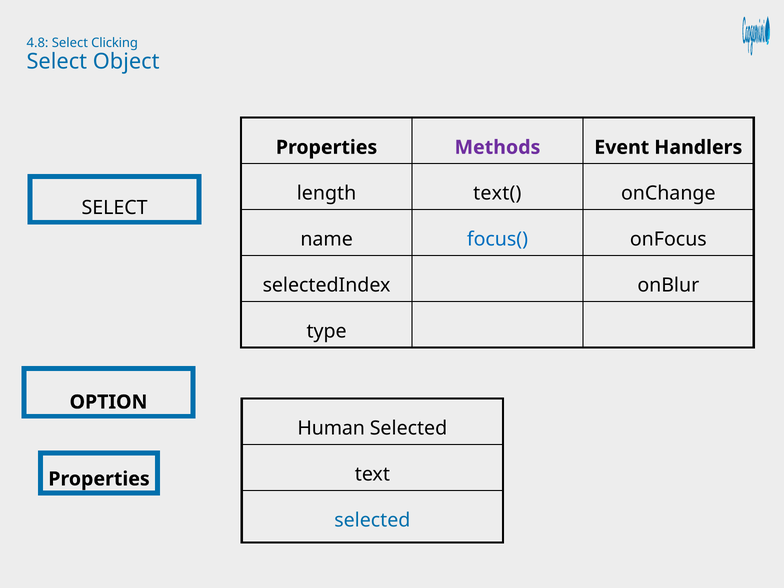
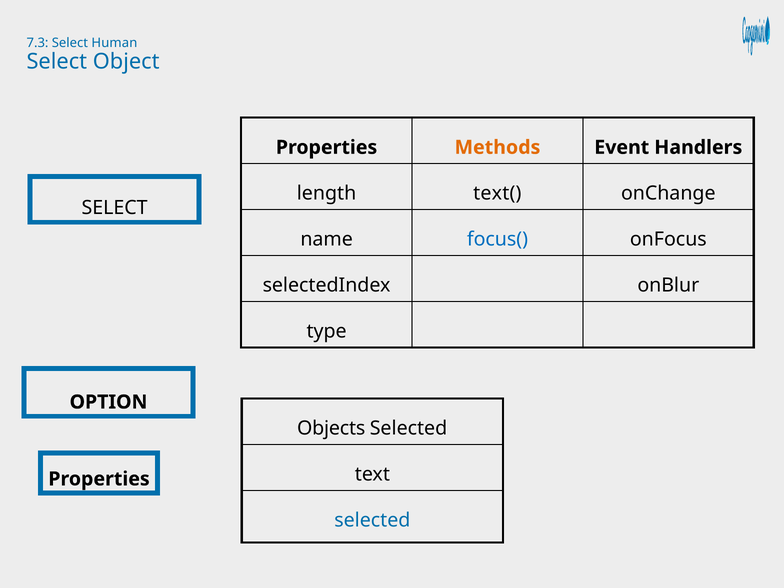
4.8: 4.8 -> 7.3 (38, 43)
Clicking: Clicking -> Human (114, 43)
Methods colour: purple -> orange (497, 147)
Human: Human -> Objects (331, 428)
